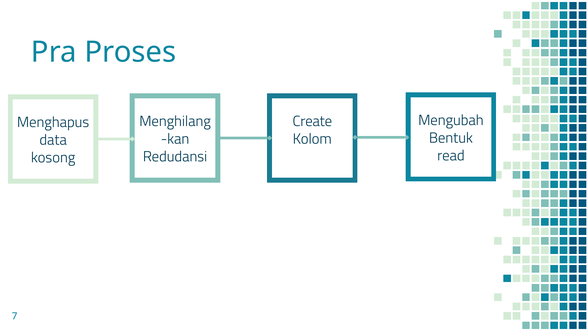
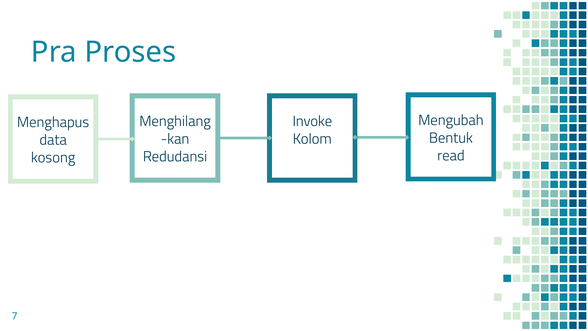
Create: Create -> Invoke (312, 121)
